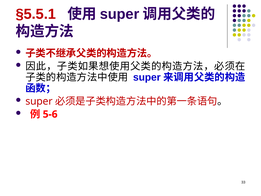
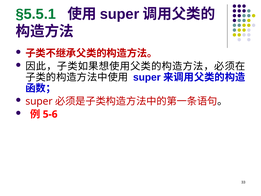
§5.5.1 colour: red -> green (36, 14)
